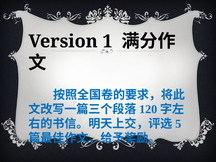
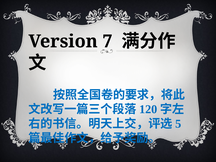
1: 1 -> 7 (107, 41)
